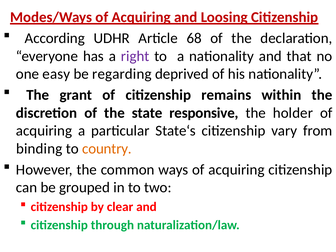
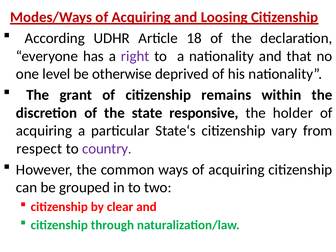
68: 68 -> 18 (194, 38)
easy: easy -> level (56, 74)
regarding: regarding -> otherwise (122, 74)
binding: binding -> respect (39, 149)
country colour: orange -> purple (107, 149)
